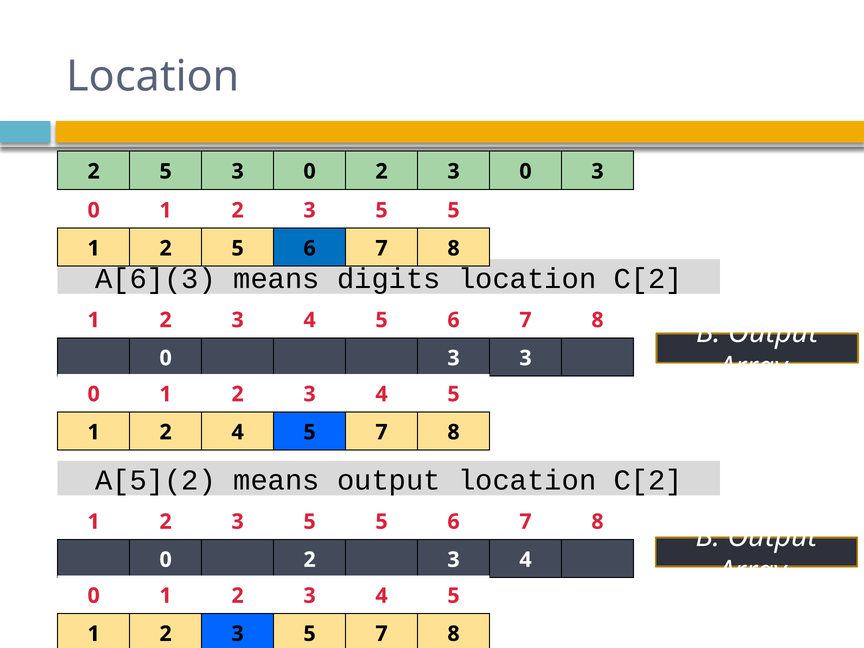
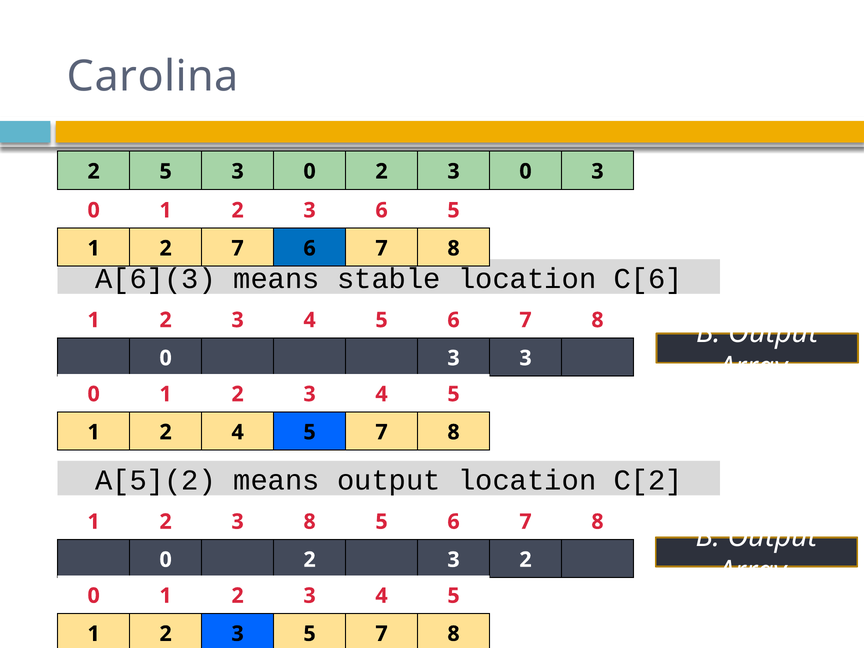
Location: Location -> Carolina (153, 77)
5: 5 -> 6 (382, 210)
1 2 5: 5 -> 7 (238, 248)
digits: digits -> stable (389, 279)
C[2: C[2 -> C[6 (648, 279)
5: 5 -> 8 (310, 522)
4: 4 -> 2 (525, 560)
